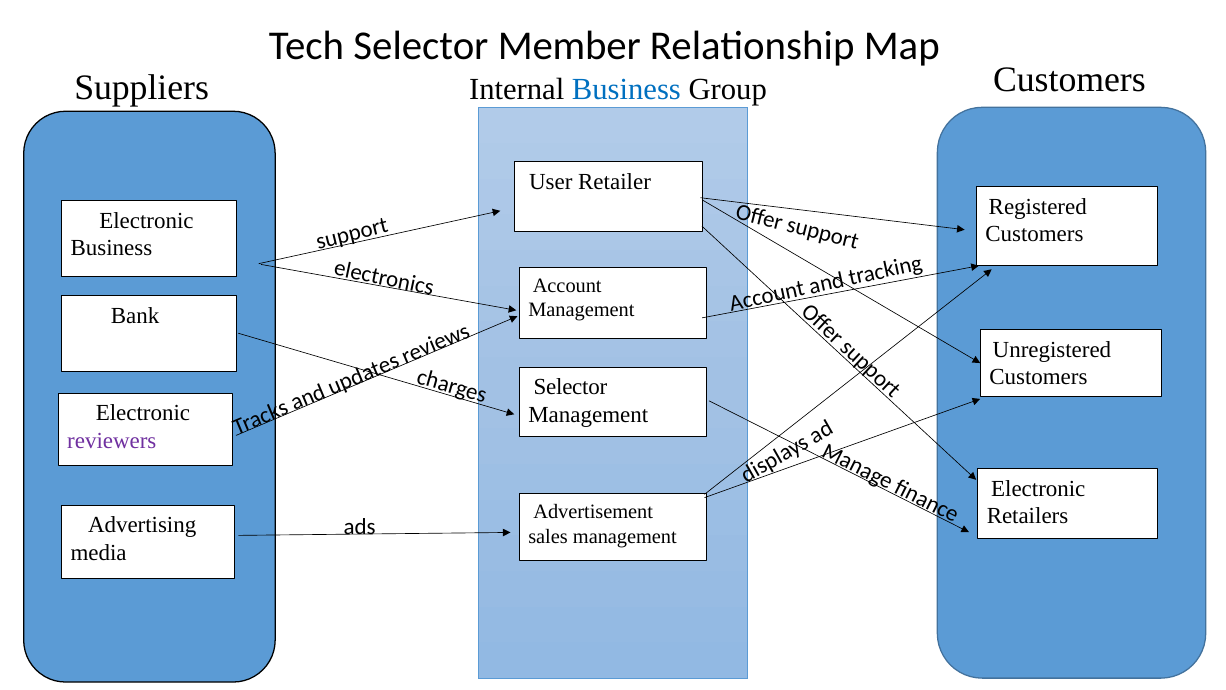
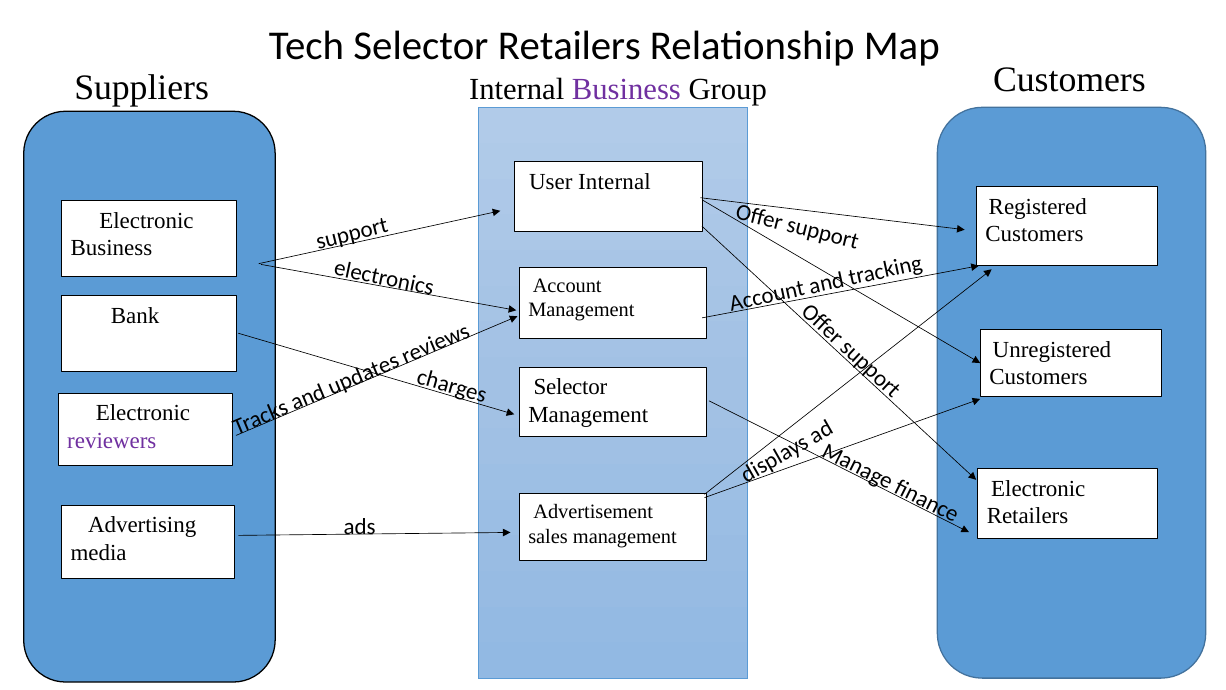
Selector Member: Member -> Retailers (569, 46)
Business colour: blue -> purple (626, 89)
User Retailer: Retailer -> Internal (614, 182)
